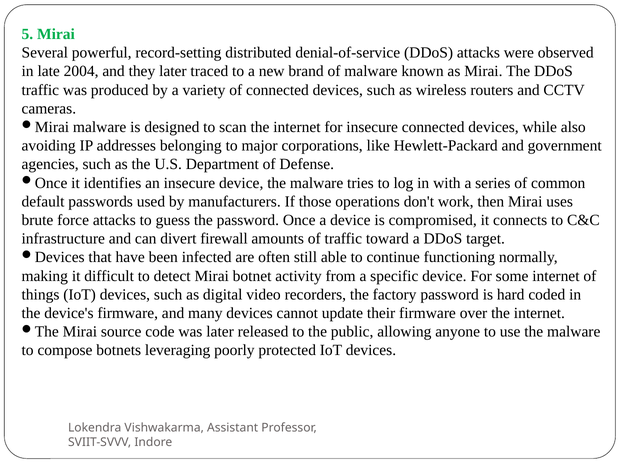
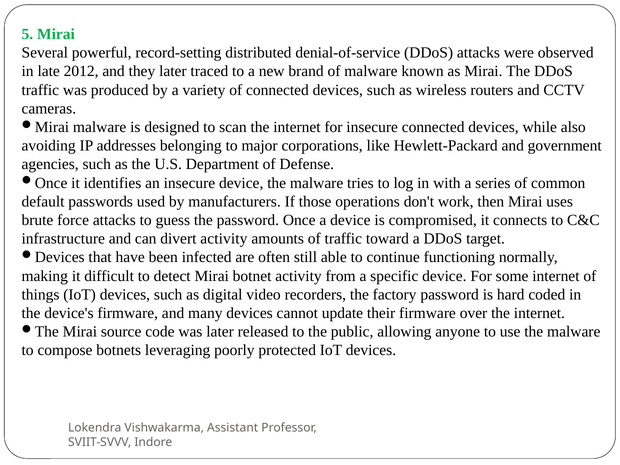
2004: 2004 -> 2012 (81, 71)
divert firewall: firewall -> activity (224, 239)
